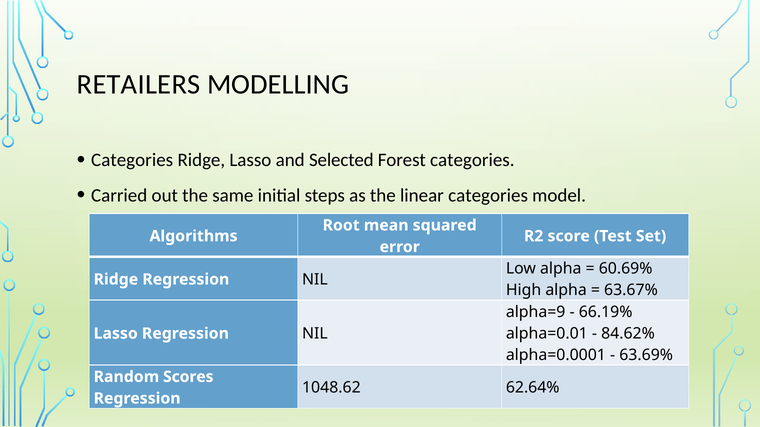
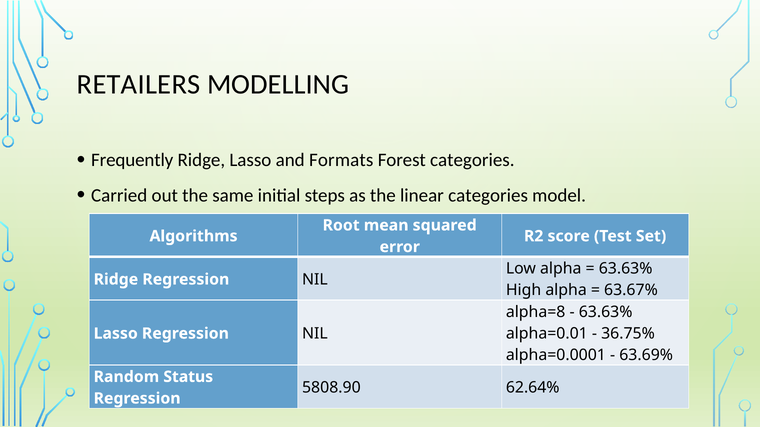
Categories: Categories -> Frequently (132, 160)
Selected: Selected -> Formats (341, 160)
60.69%: 60.69% -> 63.63% (626, 269)
alpha=9: alpha=9 -> alpha=8 (536, 312)
66.19%: 66.19% -> 63.63% (606, 312)
84.62%: 84.62% -> 36.75% (628, 334)
Scores: Scores -> Status (188, 377)
1048.62: 1048.62 -> 5808.90 (331, 388)
